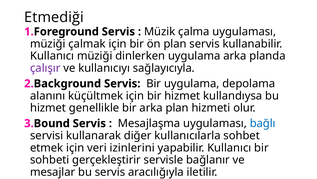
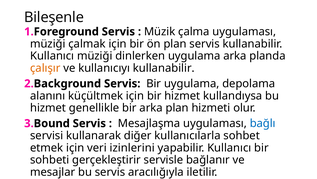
Etmediği: Etmediği -> Bileşenle (54, 17)
çalışır colour: purple -> orange (45, 68)
kullanıcıyı sağlayıcıyla: sağlayıcıyla -> kullanabilir (164, 68)
